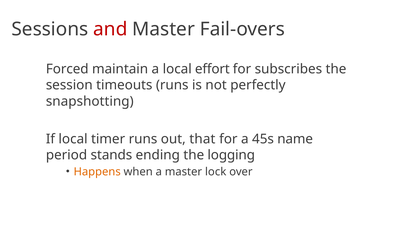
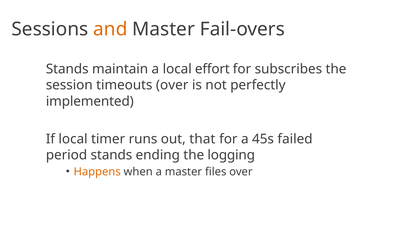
and colour: red -> orange (110, 29)
Forced: Forced -> Stands (67, 69)
timeouts runs: runs -> over (172, 85)
snapshotting: snapshotting -> implemented (90, 101)
name: name -> failed (295, 139)
lock: lock -> files (216, 172)
